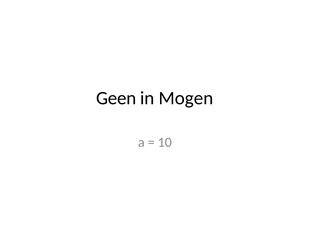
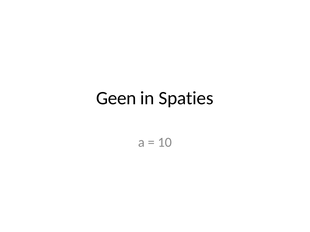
Mogen: Mogen -> Spaties (186, 98)
